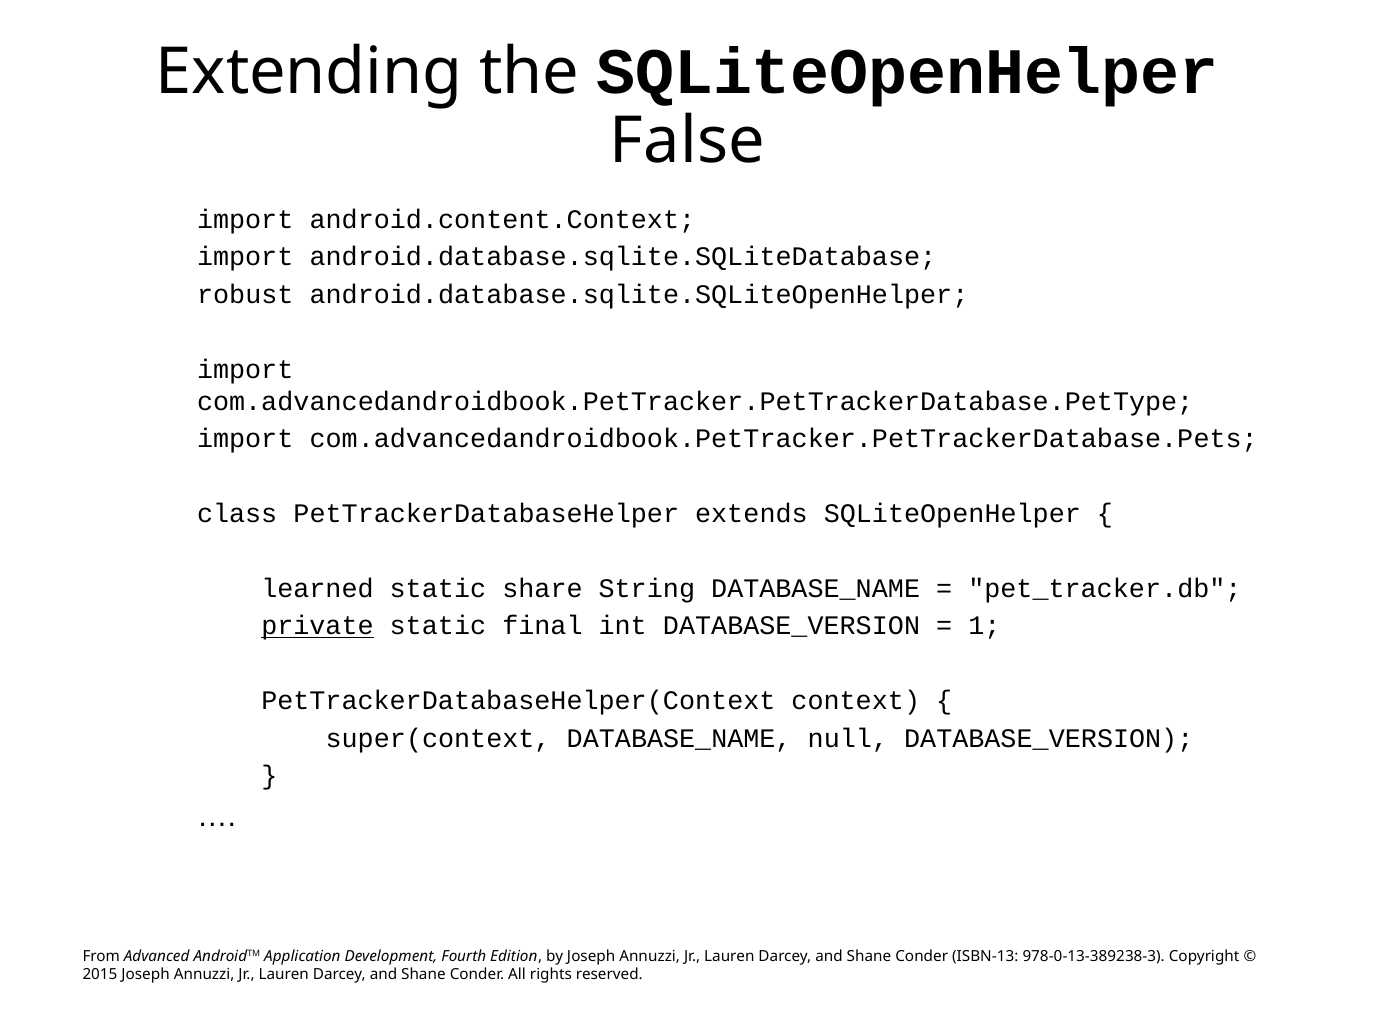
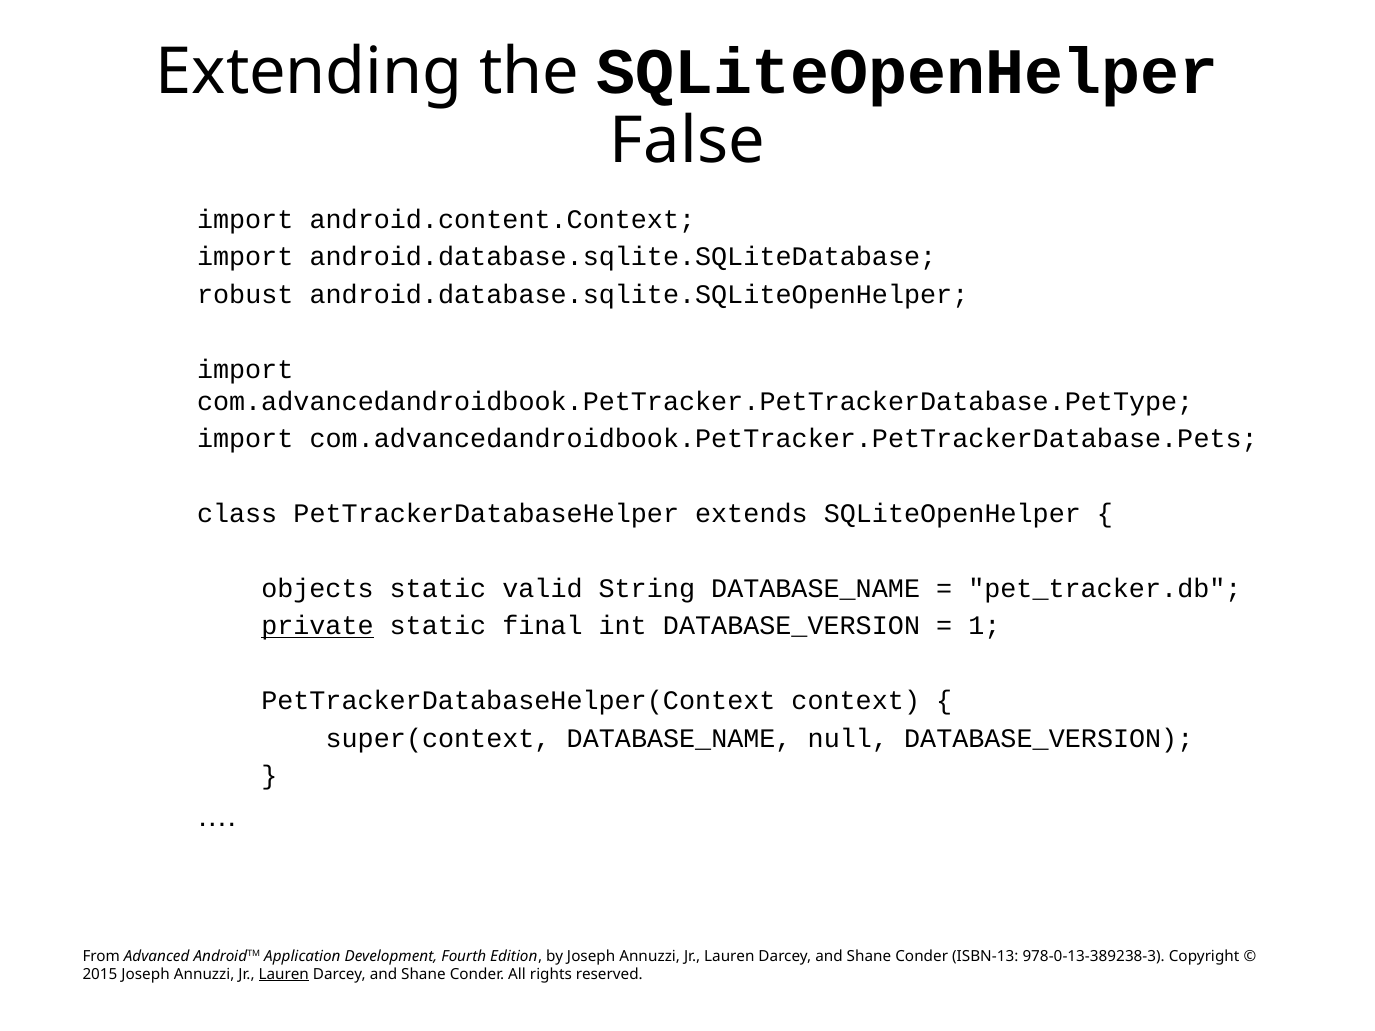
learned: learned -> objects (317, 589)
share: share -> valid (542, 589)
Lauren underline: none -> present (284, 975)
